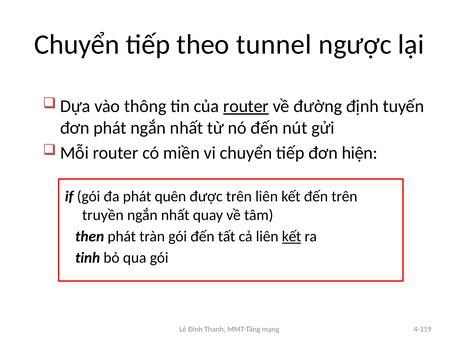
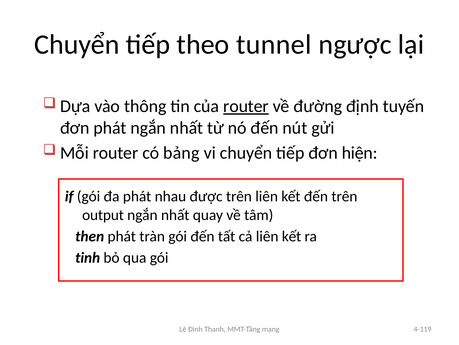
miền: miền -> bảng (181, 152)
quên: quên -> nhau (170, 196)
truyền: truyền -> output (103, 215)
kết underline: present -> none (292, 236)
